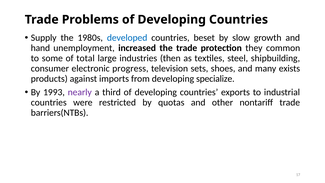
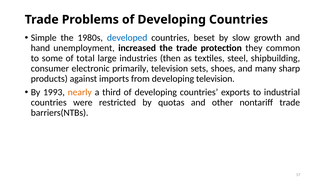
Supply: Supply -> Simple (44, 38)
progress: progress -> primarily (130, 68)
exists: exists -> sharp (289, 68)
developing specialize: specialize -> television (215, 79)
nearly colour: purple -> orange (80, 92)
